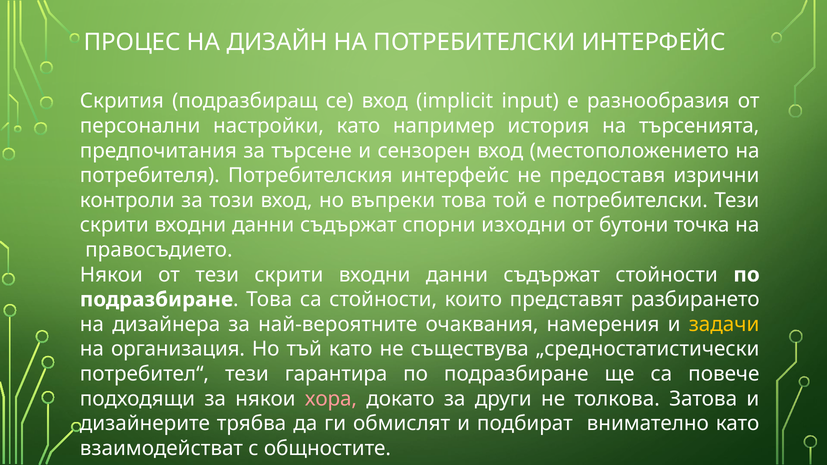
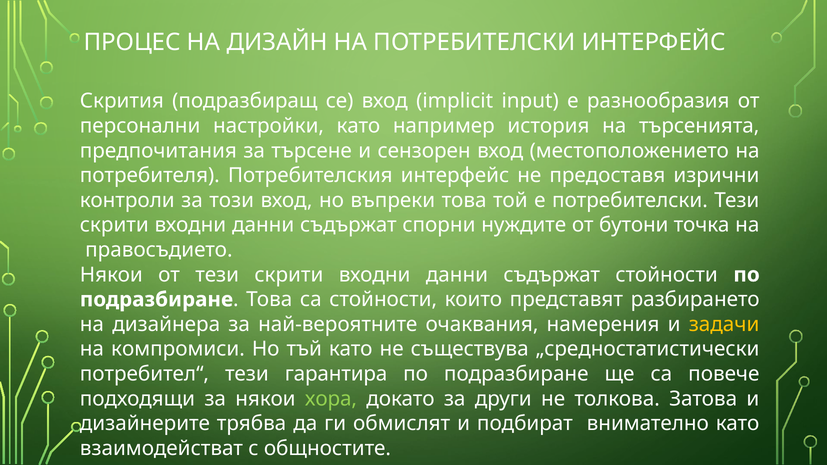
изходни: изходни -> нуждите (524, 225)
организация: организация -> компромиси (178, 349)
хора colour: pink -> light green (331, 399)
